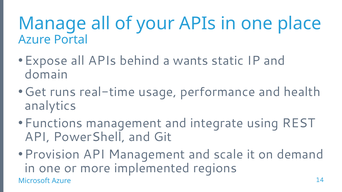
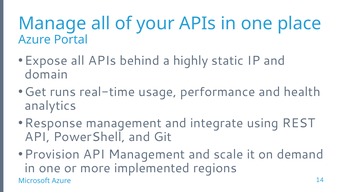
wants: wants -> highly (191, 61)
Functions: Functions -> Response (54, 123)
